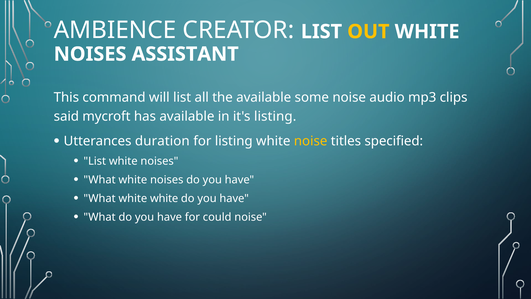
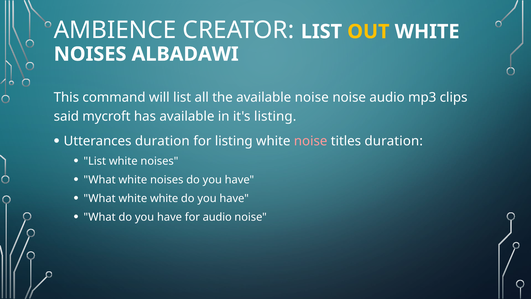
ASSISTANT: ASSISTANT -> ALBADAWI (185, 54)
available some: some -> noise (312, 97)
noise colour: yellow -> pink (311, 141)
titles specified: specified -> duration (394, 141)
for could: could -> audio (217, 217)
